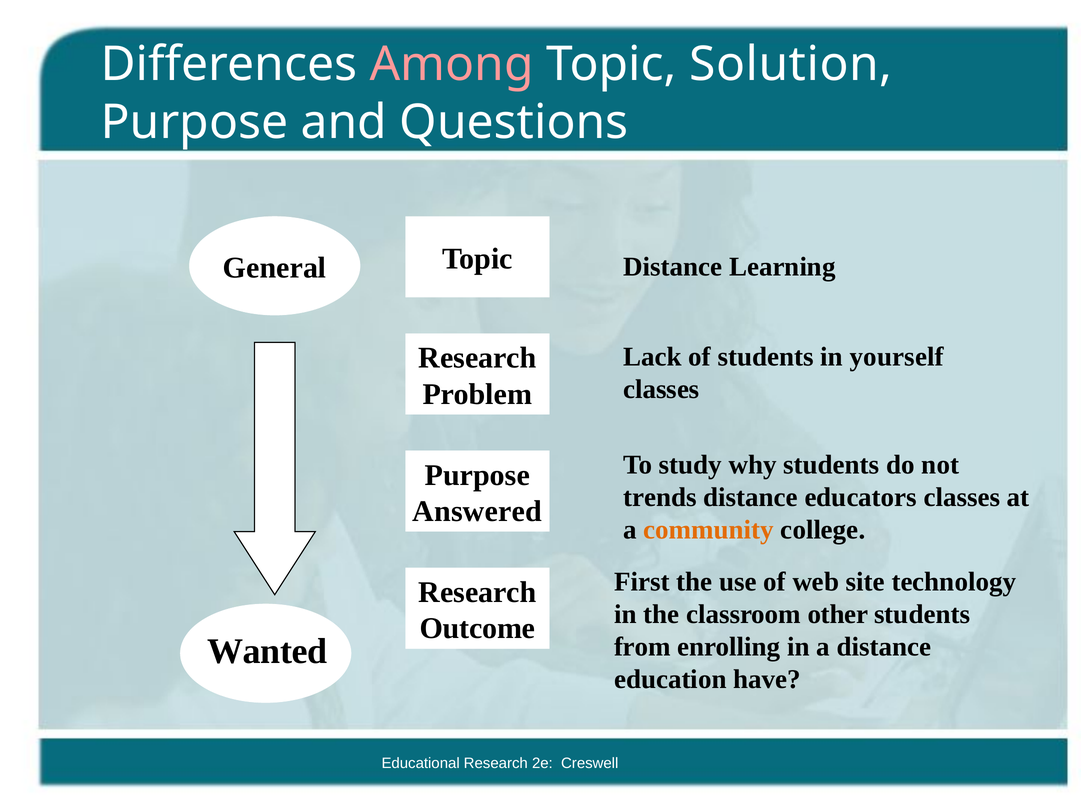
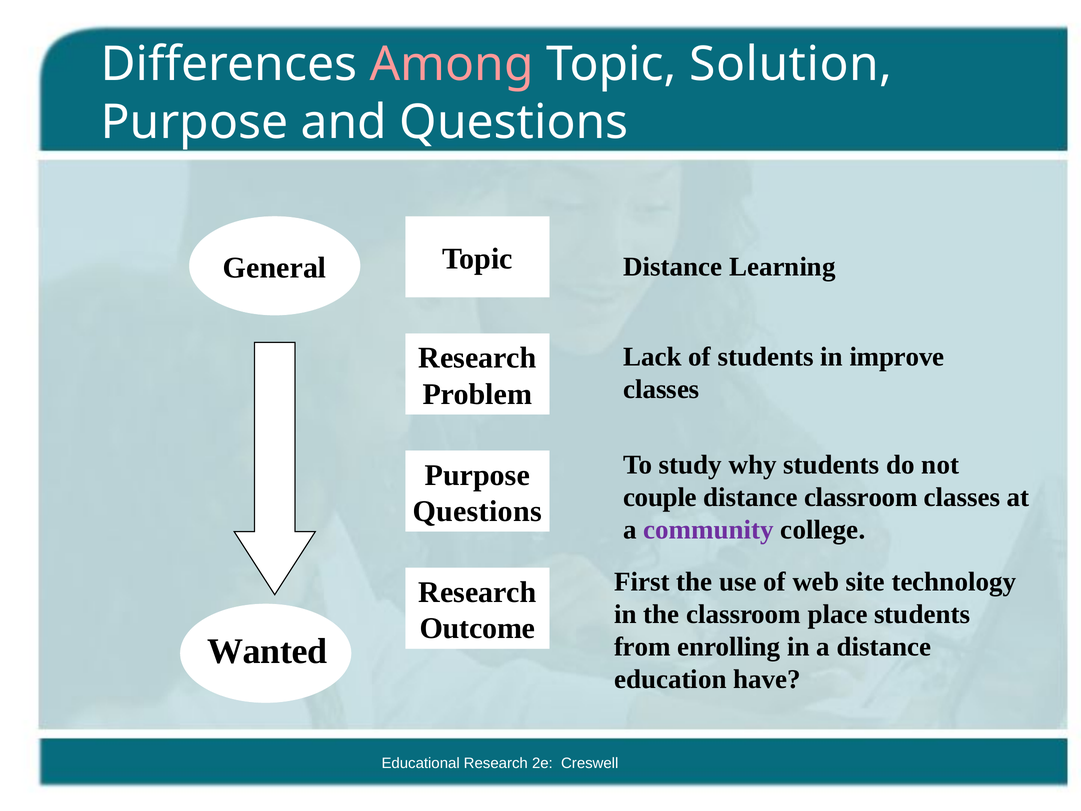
yourself: yourself -> improve (897, 357)
trends: trends -> couple (660, 497)
distance educators: educators -> classroom (861, 497)
Answered: Answered -> Questions (477, 511)
community colour: orange -> purple (709, 530)
other: other -> place (838, 614)
